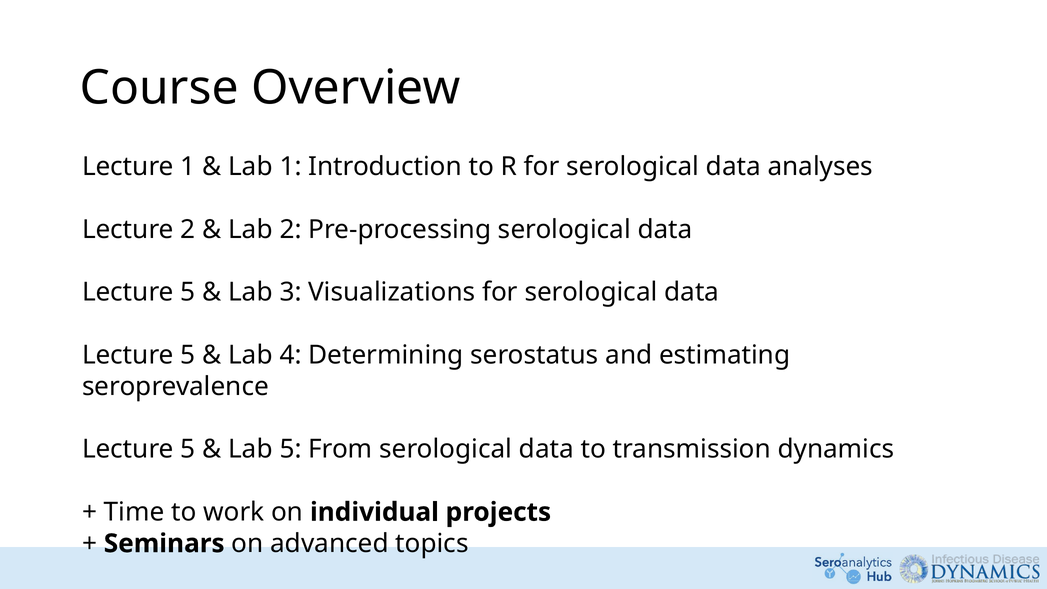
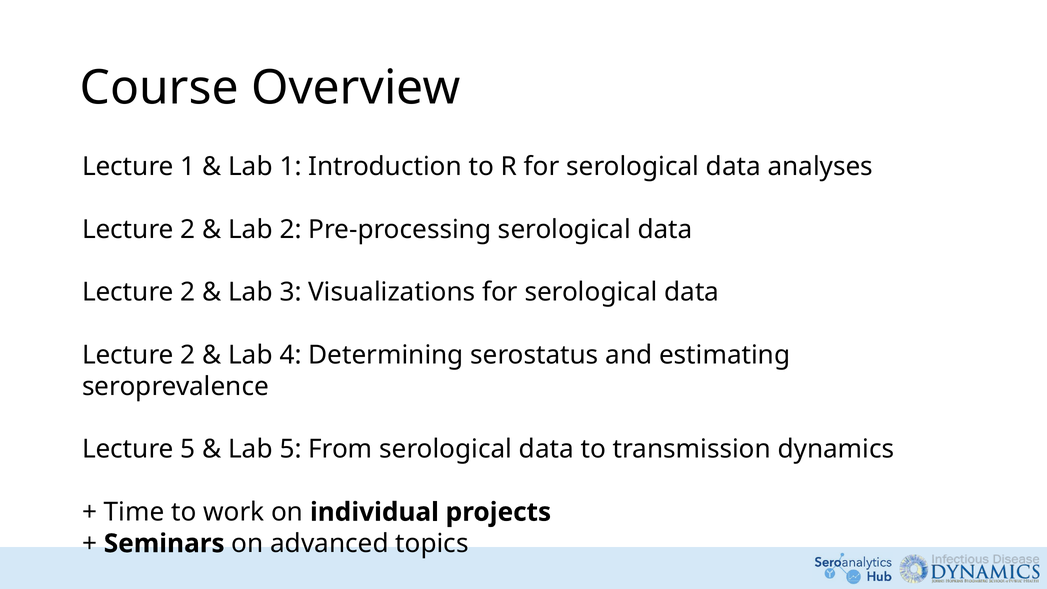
5: 5 -> 2 (188, 292)
5: 5 -> 2 (188, 355)
